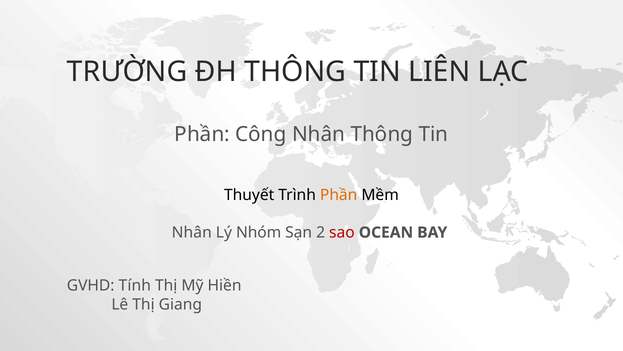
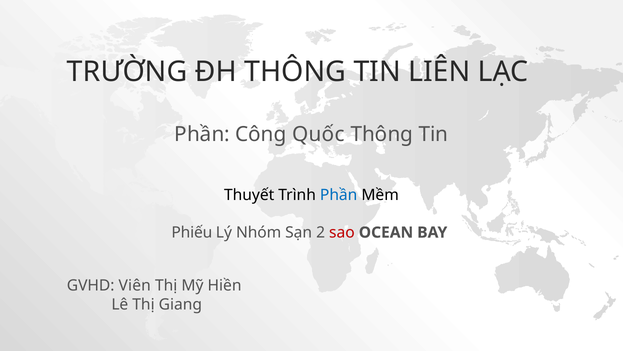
Công Nhân: Nhân -> Quốc (318, 134)
Phần colour: orange -> blue (339, 195)
Nhân: Nhân -> Phiếu (192, 232)
Tính: Tính -> Viên (135, 285)
